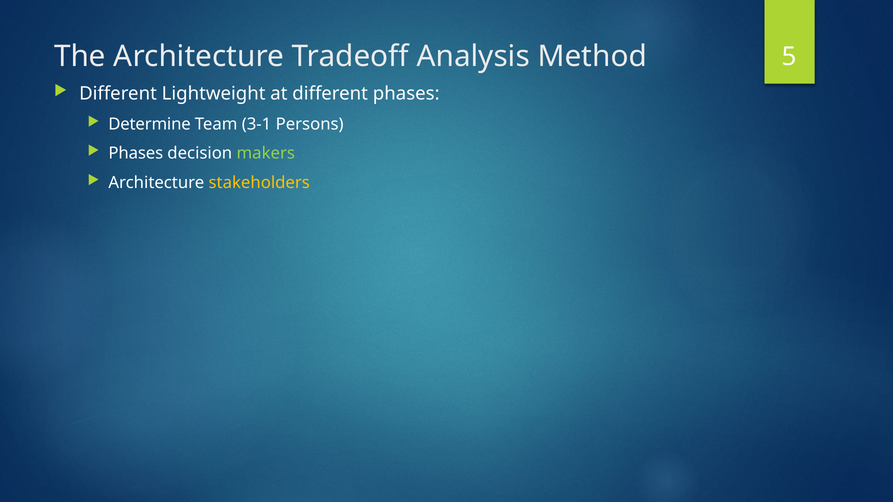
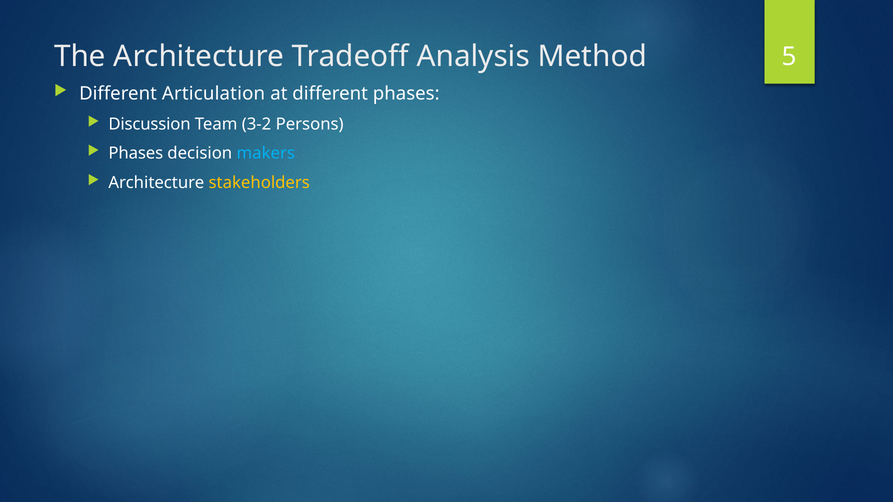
Lightweight: Lightweight -> Articulation (214, 94)
Determine: Determine -> Discussion (150, 124)
3-1: 3-1 -> 3-2 (257, 124)
makers colour: light green -> light blue (266, 153)
